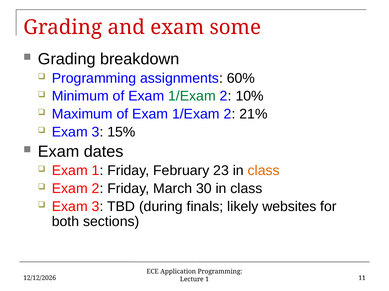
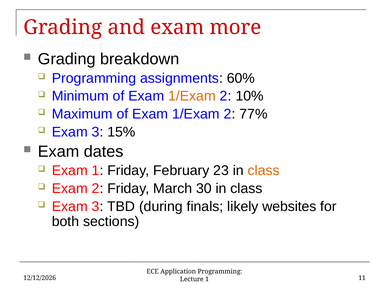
some: some -> more (235, 28)
1/Exam colour: green -> orange (192, 96)
21%: 21% -> 77% (253, 114)
